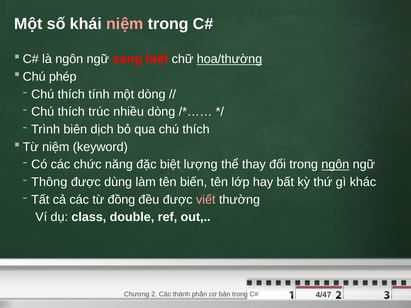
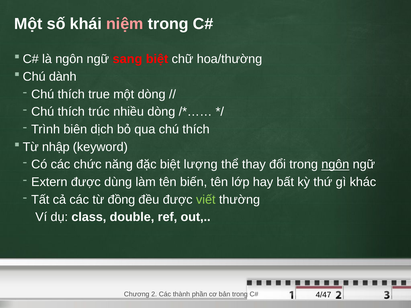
hoa/thường underline: present -> none (229, 59)
phép: phép -> dành (63, 77)
tính: tính -> true (99, 94)
niệm: niệm -> nhập (56, 147)
Thông: Thông -> Extern (49, 182)
viết colour: pink -> light green (206, 200)
